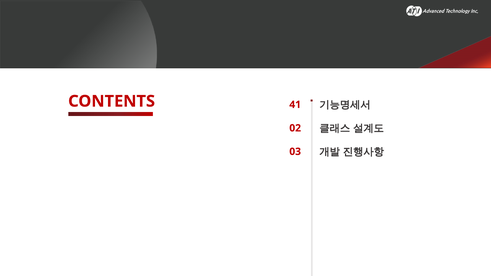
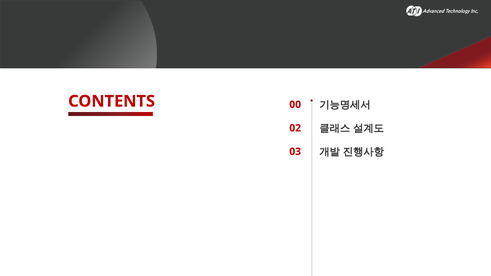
41: 41 -> 00 (295, 105)
